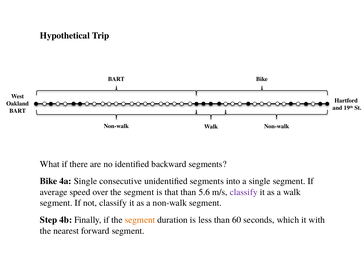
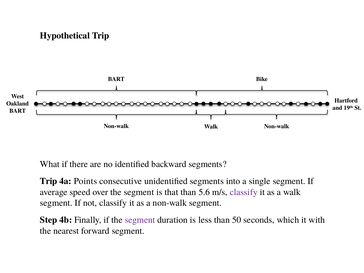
Bike: Bike -> Trip (49, 181)
4a Single: Single -> Points (85, 181)
segment colour: orange -> purple (140, 220)
60: 60 -> 50 (237, 220)
